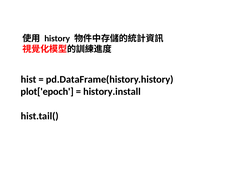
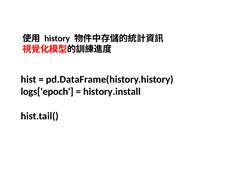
plot['epoch: plot['epoch -> logs['epoch (47, 92)
